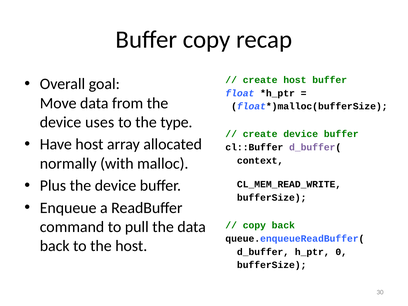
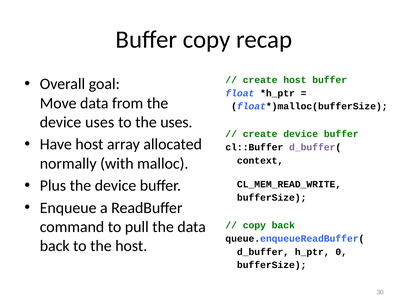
the type: type -> uses (176, 122)
